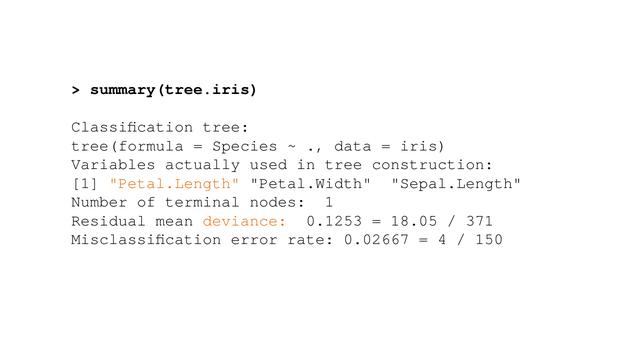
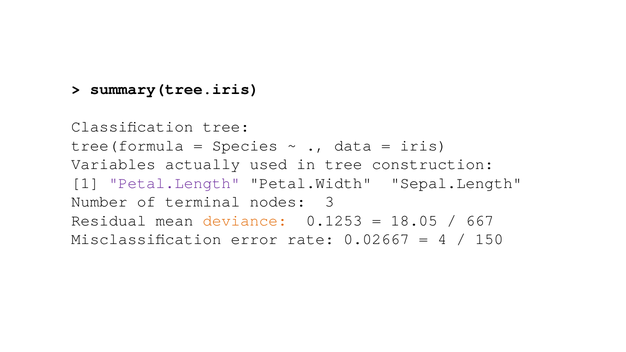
Petal.Length colour: orange -> purple (175, 183)
nodes 1: 1 -> 3 (330, 202)
371: 371 -> 667 (480, 221)
